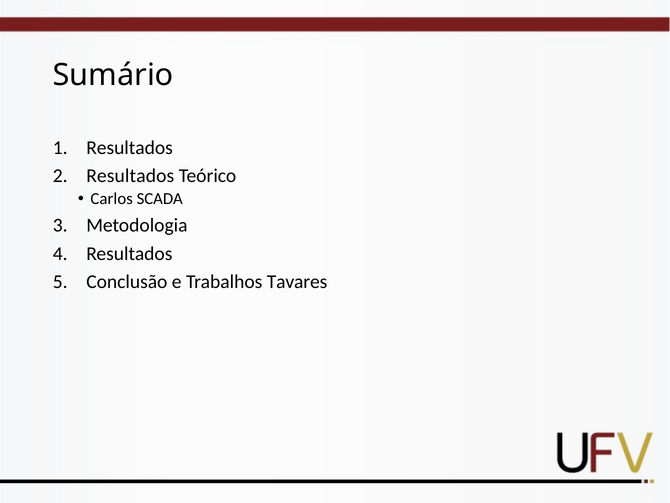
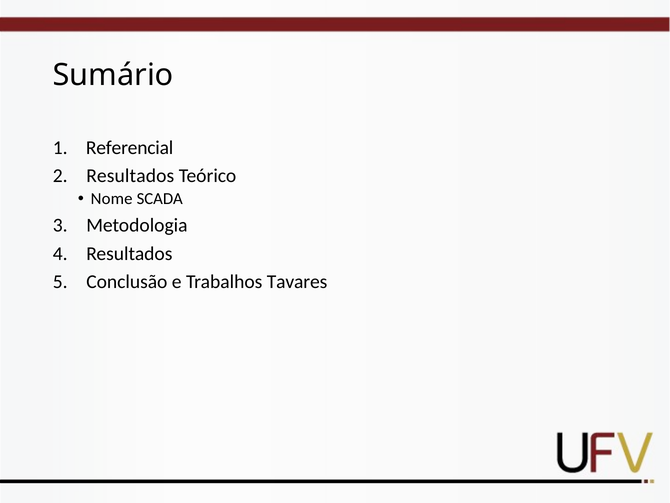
Resultados: Resultados -> Referencial (130, 148)
Carlos: Carlos -> Nome (112, 199)
